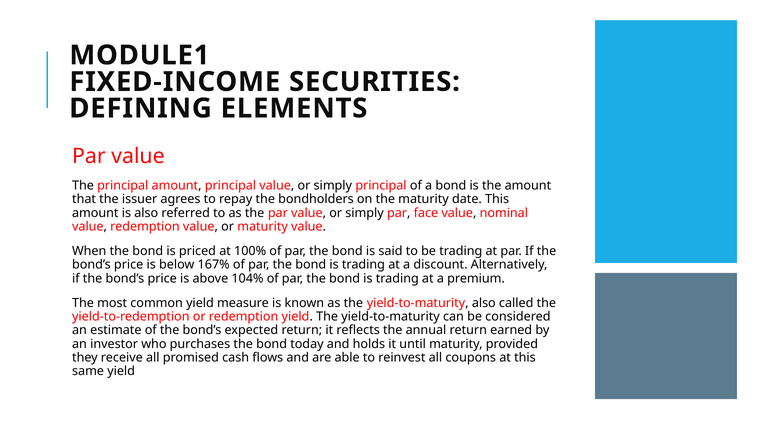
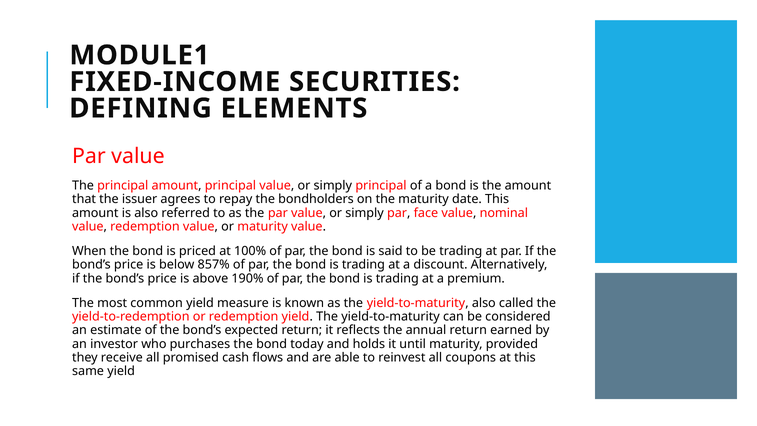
167%: 167% -> 857% (214, 265)
104%: 104% -> 190% (247, 278)
